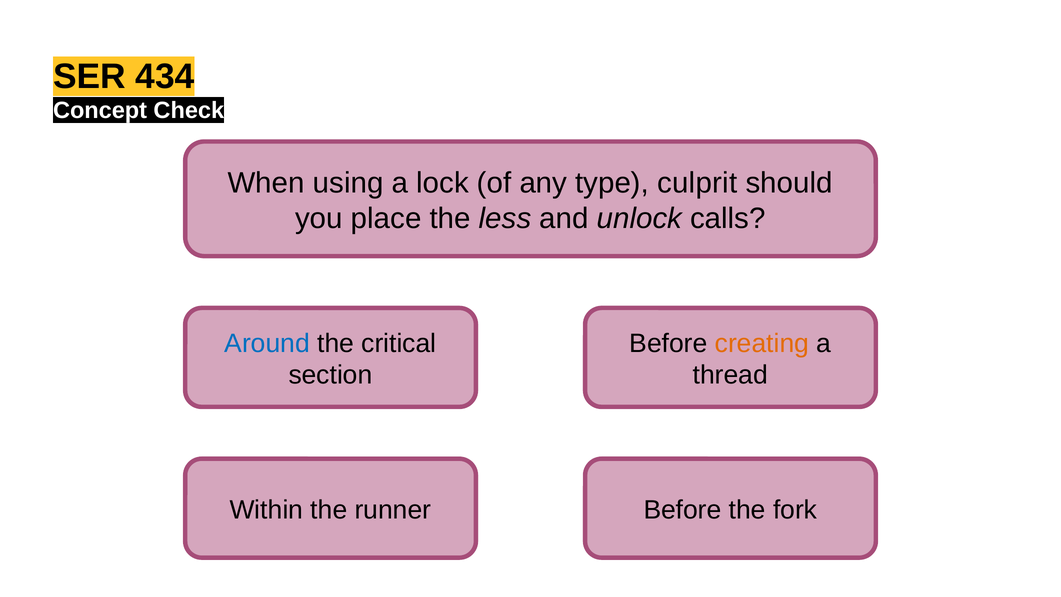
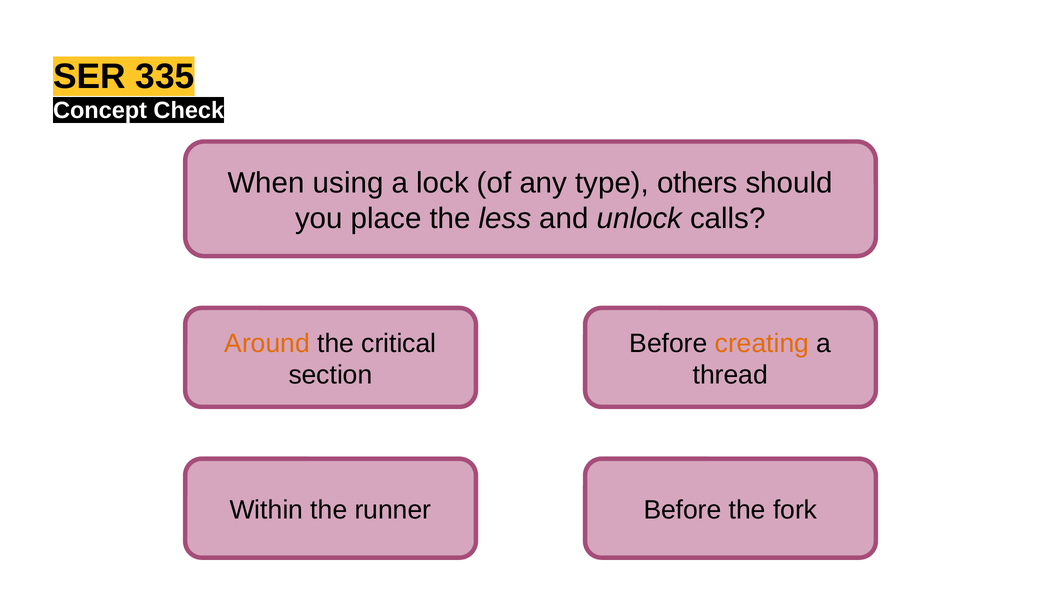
434: 434 -> 335 (165, 77)
culprit: culprit -> others (697, 183)
Around colour: blue -> orange (267, 343)
